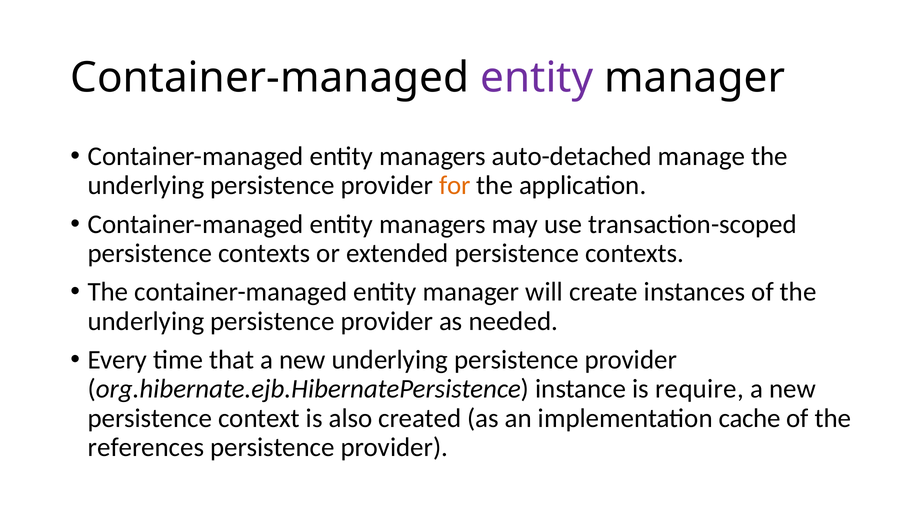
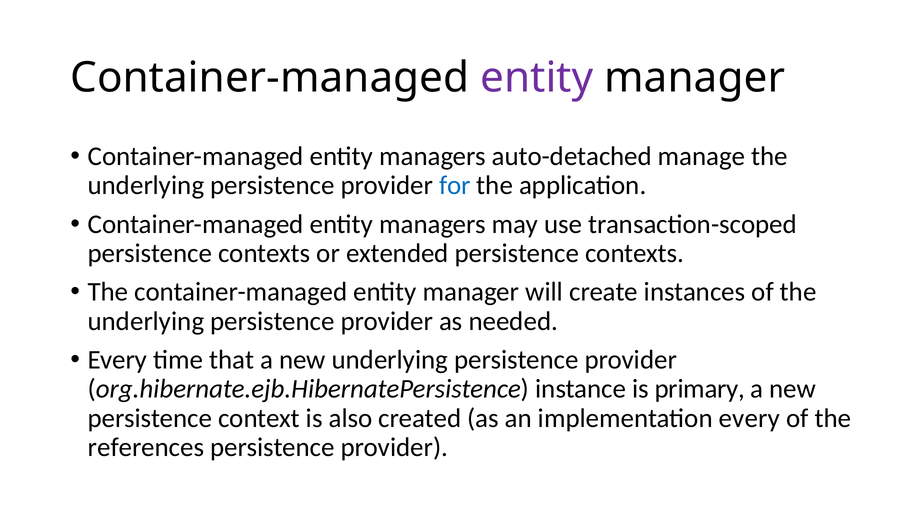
for colour: orange -> blue (455, 185)
require: require -> primary (700, 389)
implementation cache: cache -> every (749, 418)
